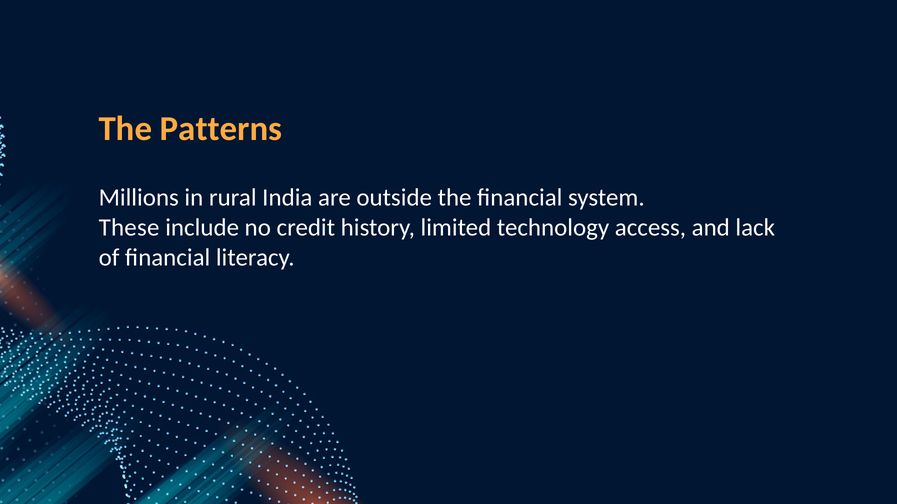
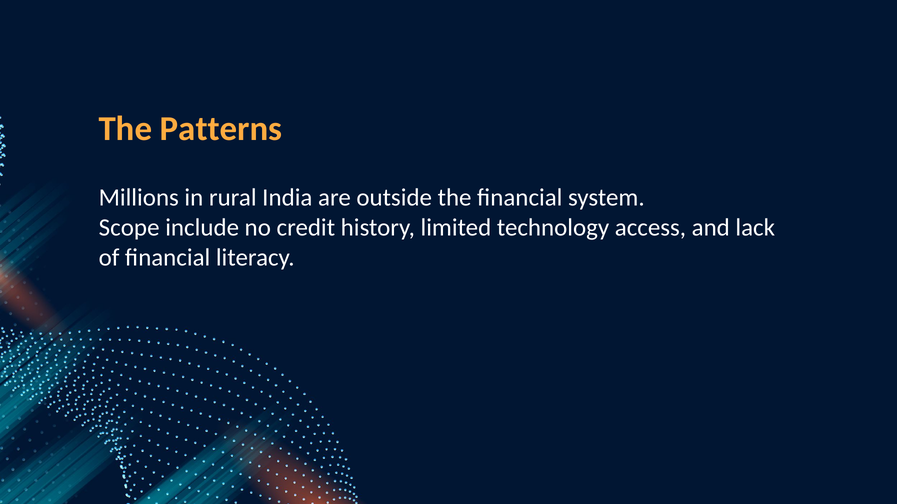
These: These -> Scope (129, 228)
